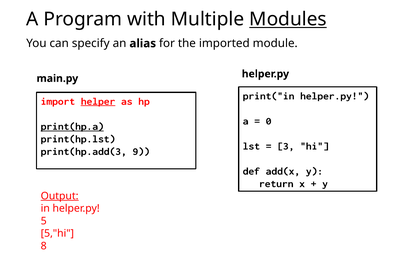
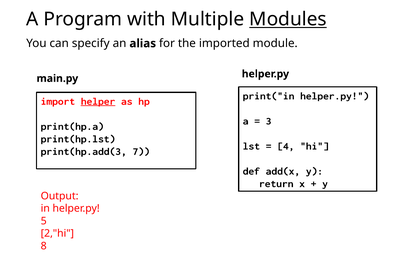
0: 0 -> 3 (269, 121)
print(hp.a underline: present -> none (72, 126)
3: 3 -> 4 (286, 146)
9: 9 -> 7 (141, 152)
Output underline: present -> none (60, 196)
5,"hi: 5,"hi -> 2,"hi (57, 234)
